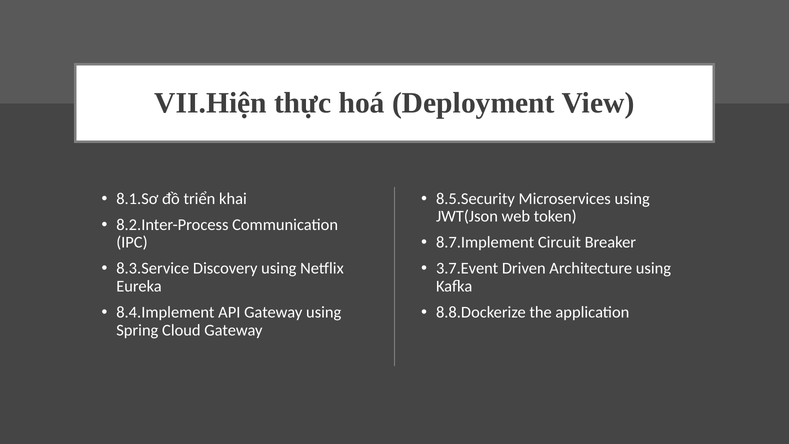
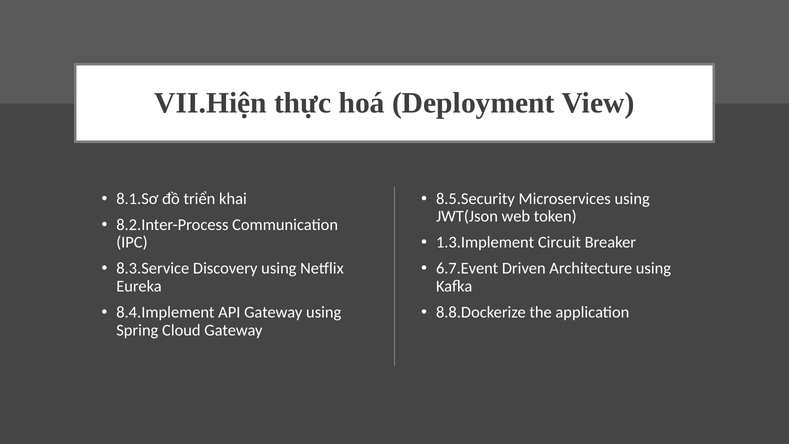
8.7.Implement: 8.7.Implement -> 1.3.Implement (485, 242)
3.7.Event: 3.7.Event -> 6.7.Event (467, 268)
